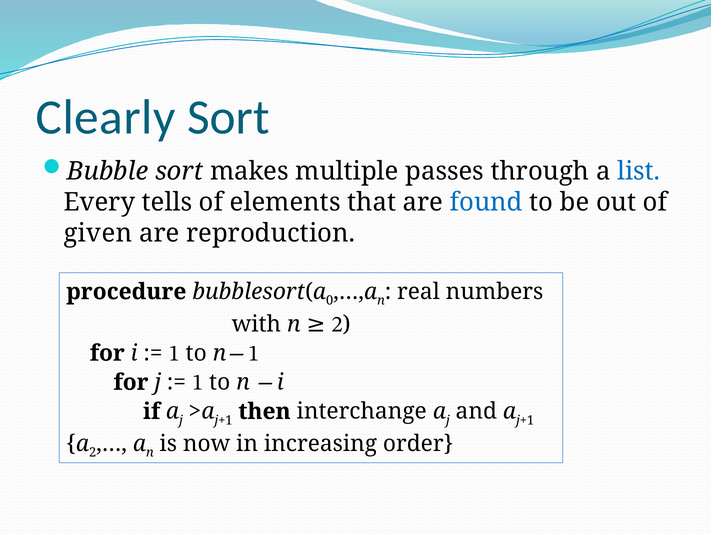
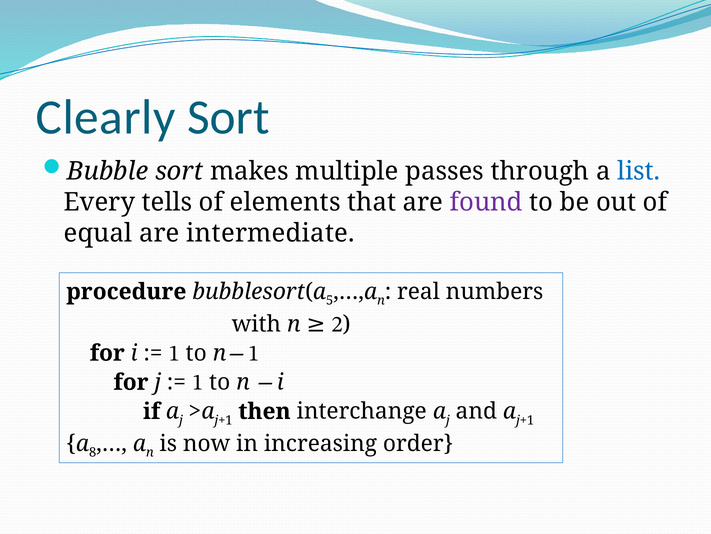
found colour: blue -> purple (486, 202)
given: given -> equal (98, 233)
reproduction: reproduction -> intermediate (271, 233)
0: 0 -> 5 (330, 300)
a 2: 2 -> 8 (93, 452)
